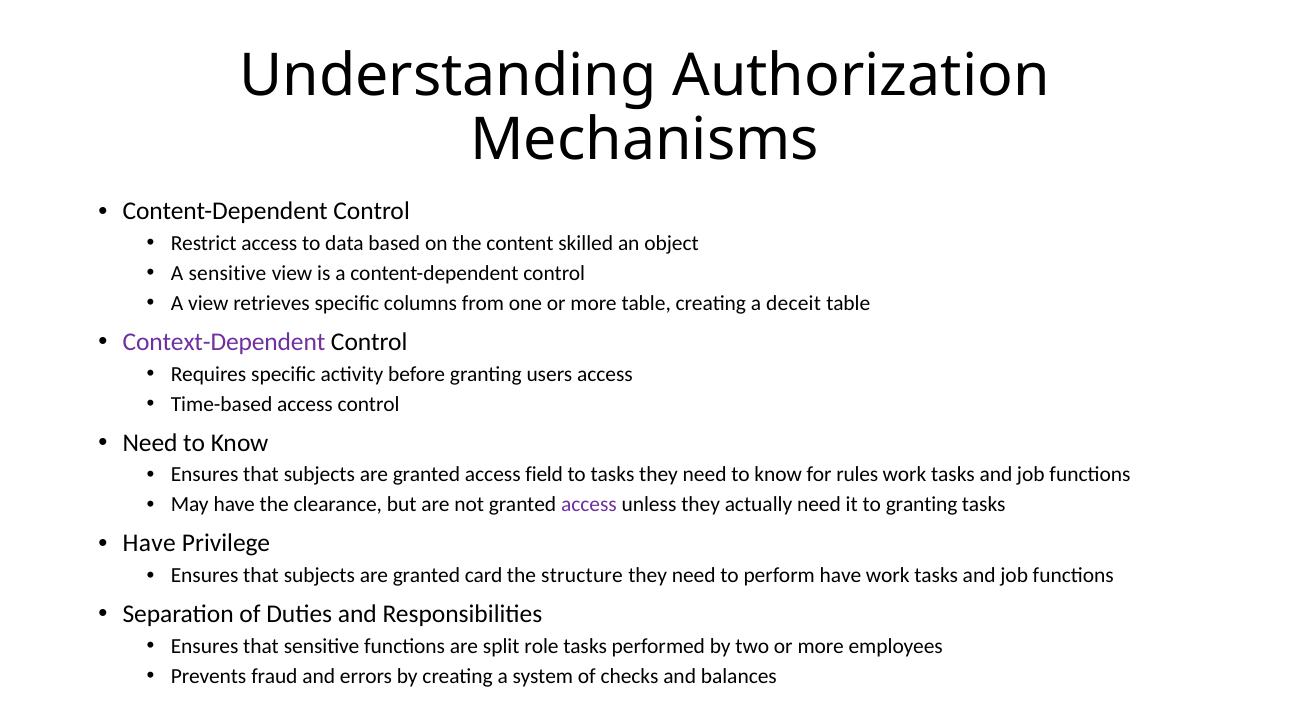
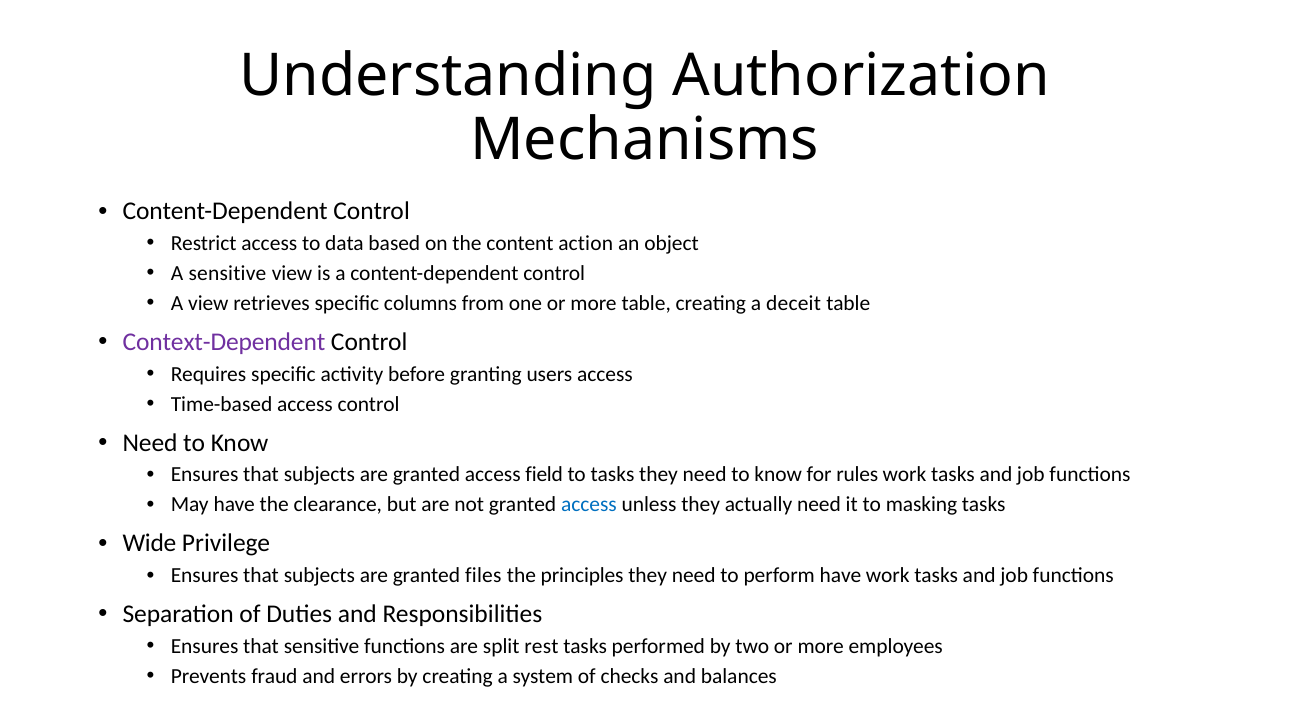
skilled: skilled -> action (586, 244)
access colour: purple -> blue (589, 505)
to granting: granting -> masking (922, 505)
Have: Have -> Wide (149, 544)
card: card -> files (483, 576)
structure: structure -> principles (582, 576)
role: role -> rest (541, 647)
